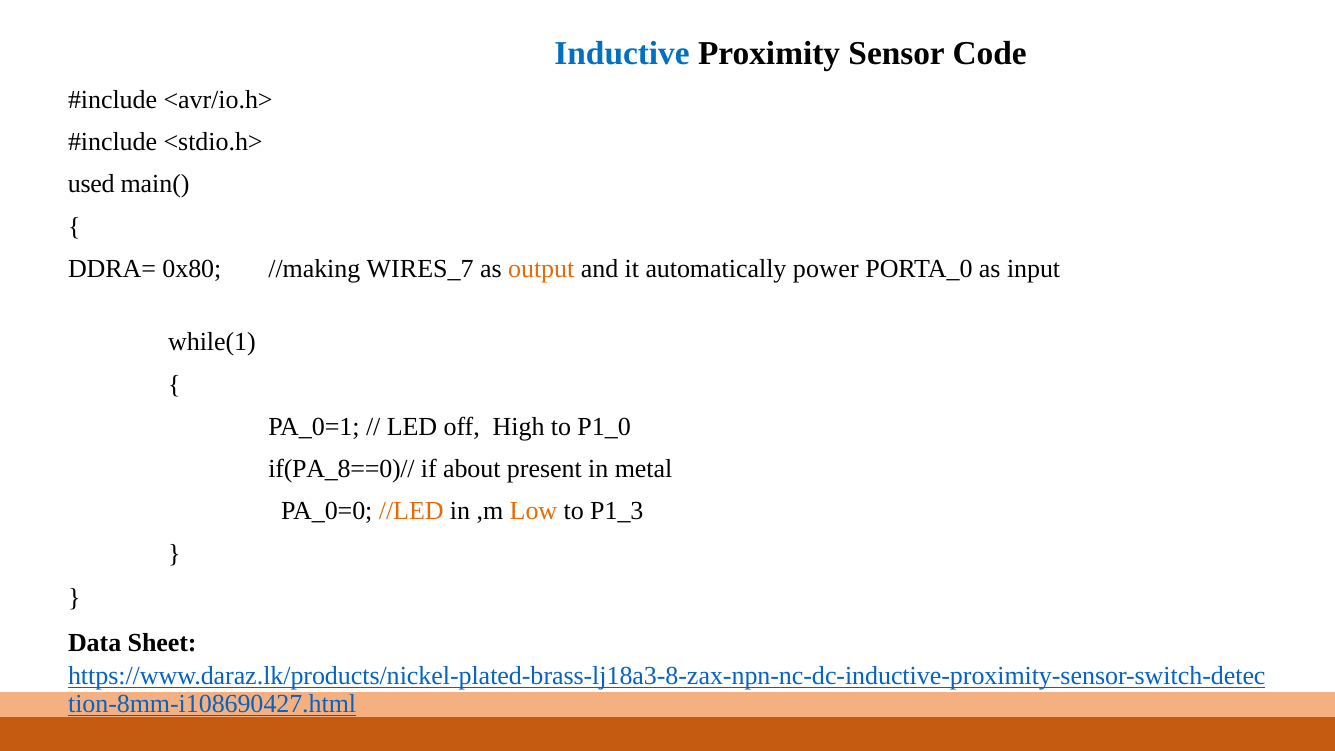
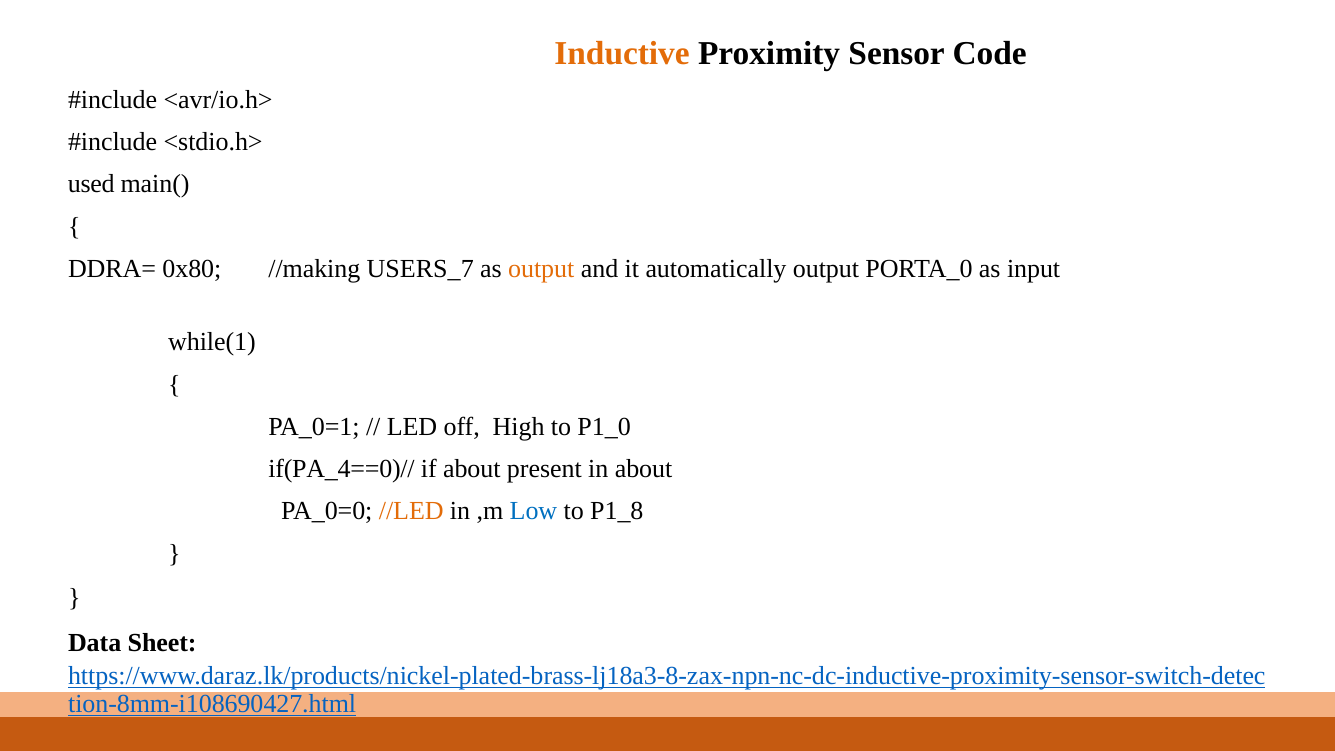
Inductive colour: blue -> orange (622, 54)
WIRES_7: WIRES_7 -> USERS_7 (420, 269)
automatically power: power -> output (826, 269)
if(PA_8==0)//: if(PA_8==0)// -> if(PA_4==0)// (342, 469)
in metal: metal -> about (644, 469)
Low colour: orange -> blue (533, 511)
P1_3: P1_3 -> P1_8 (617, 511)
